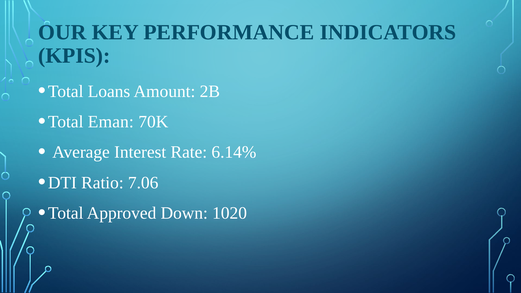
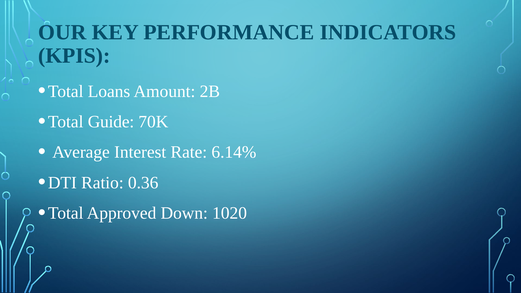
Eman: Eman -> Guide (111, 122)
7.06: 7.06 -> 0.36 (143, 183)
